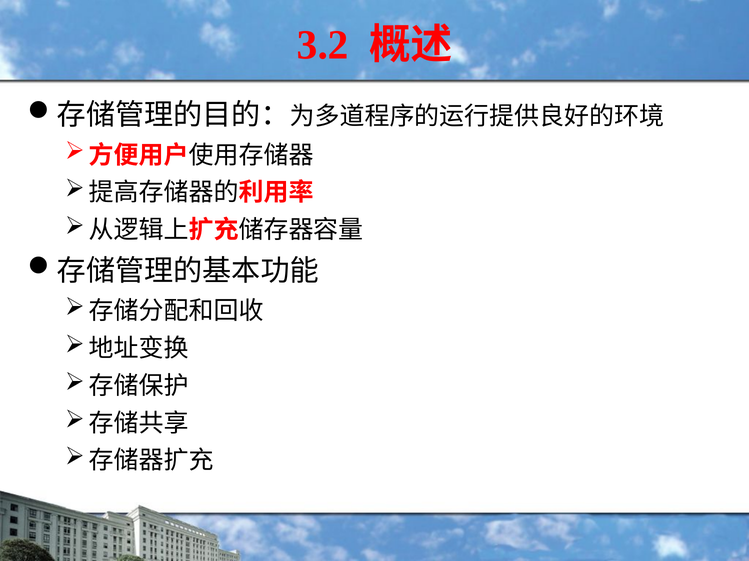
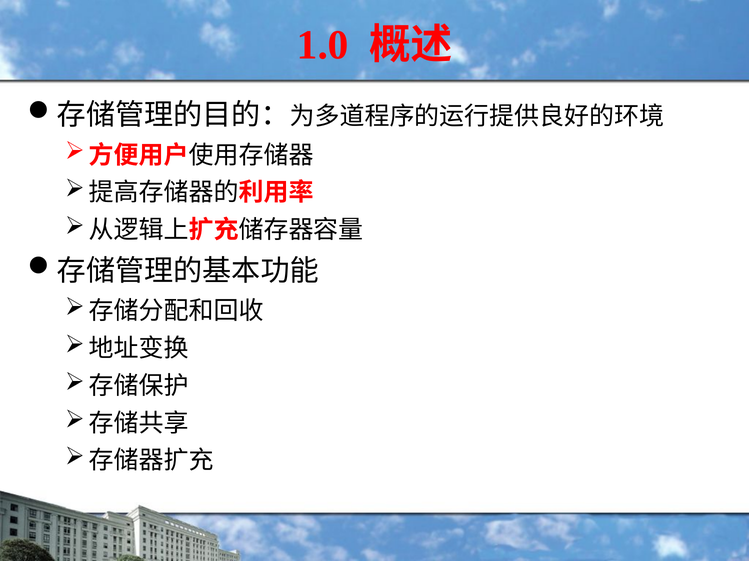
3.2: 3.2 -> 1.0 (323, 45)
